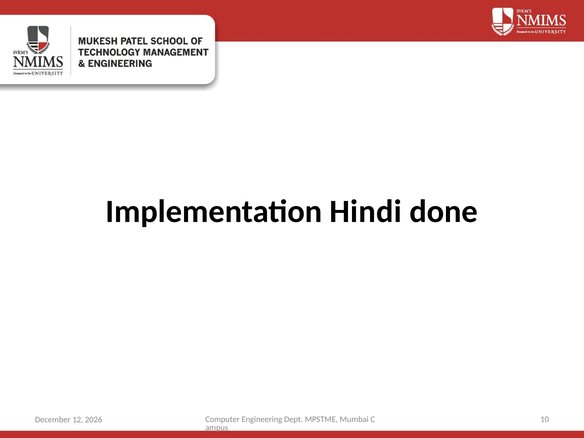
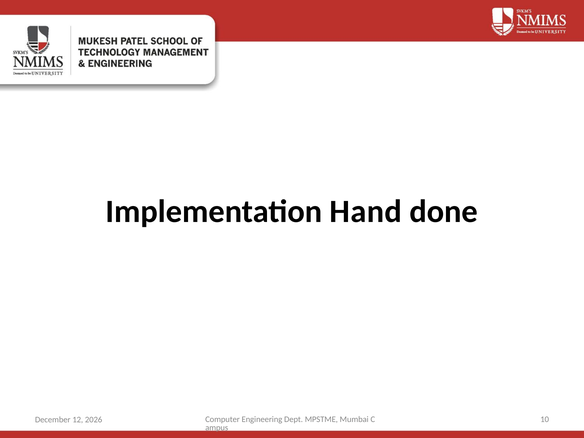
Hindi: Hindi -> Hand (366, 212)
